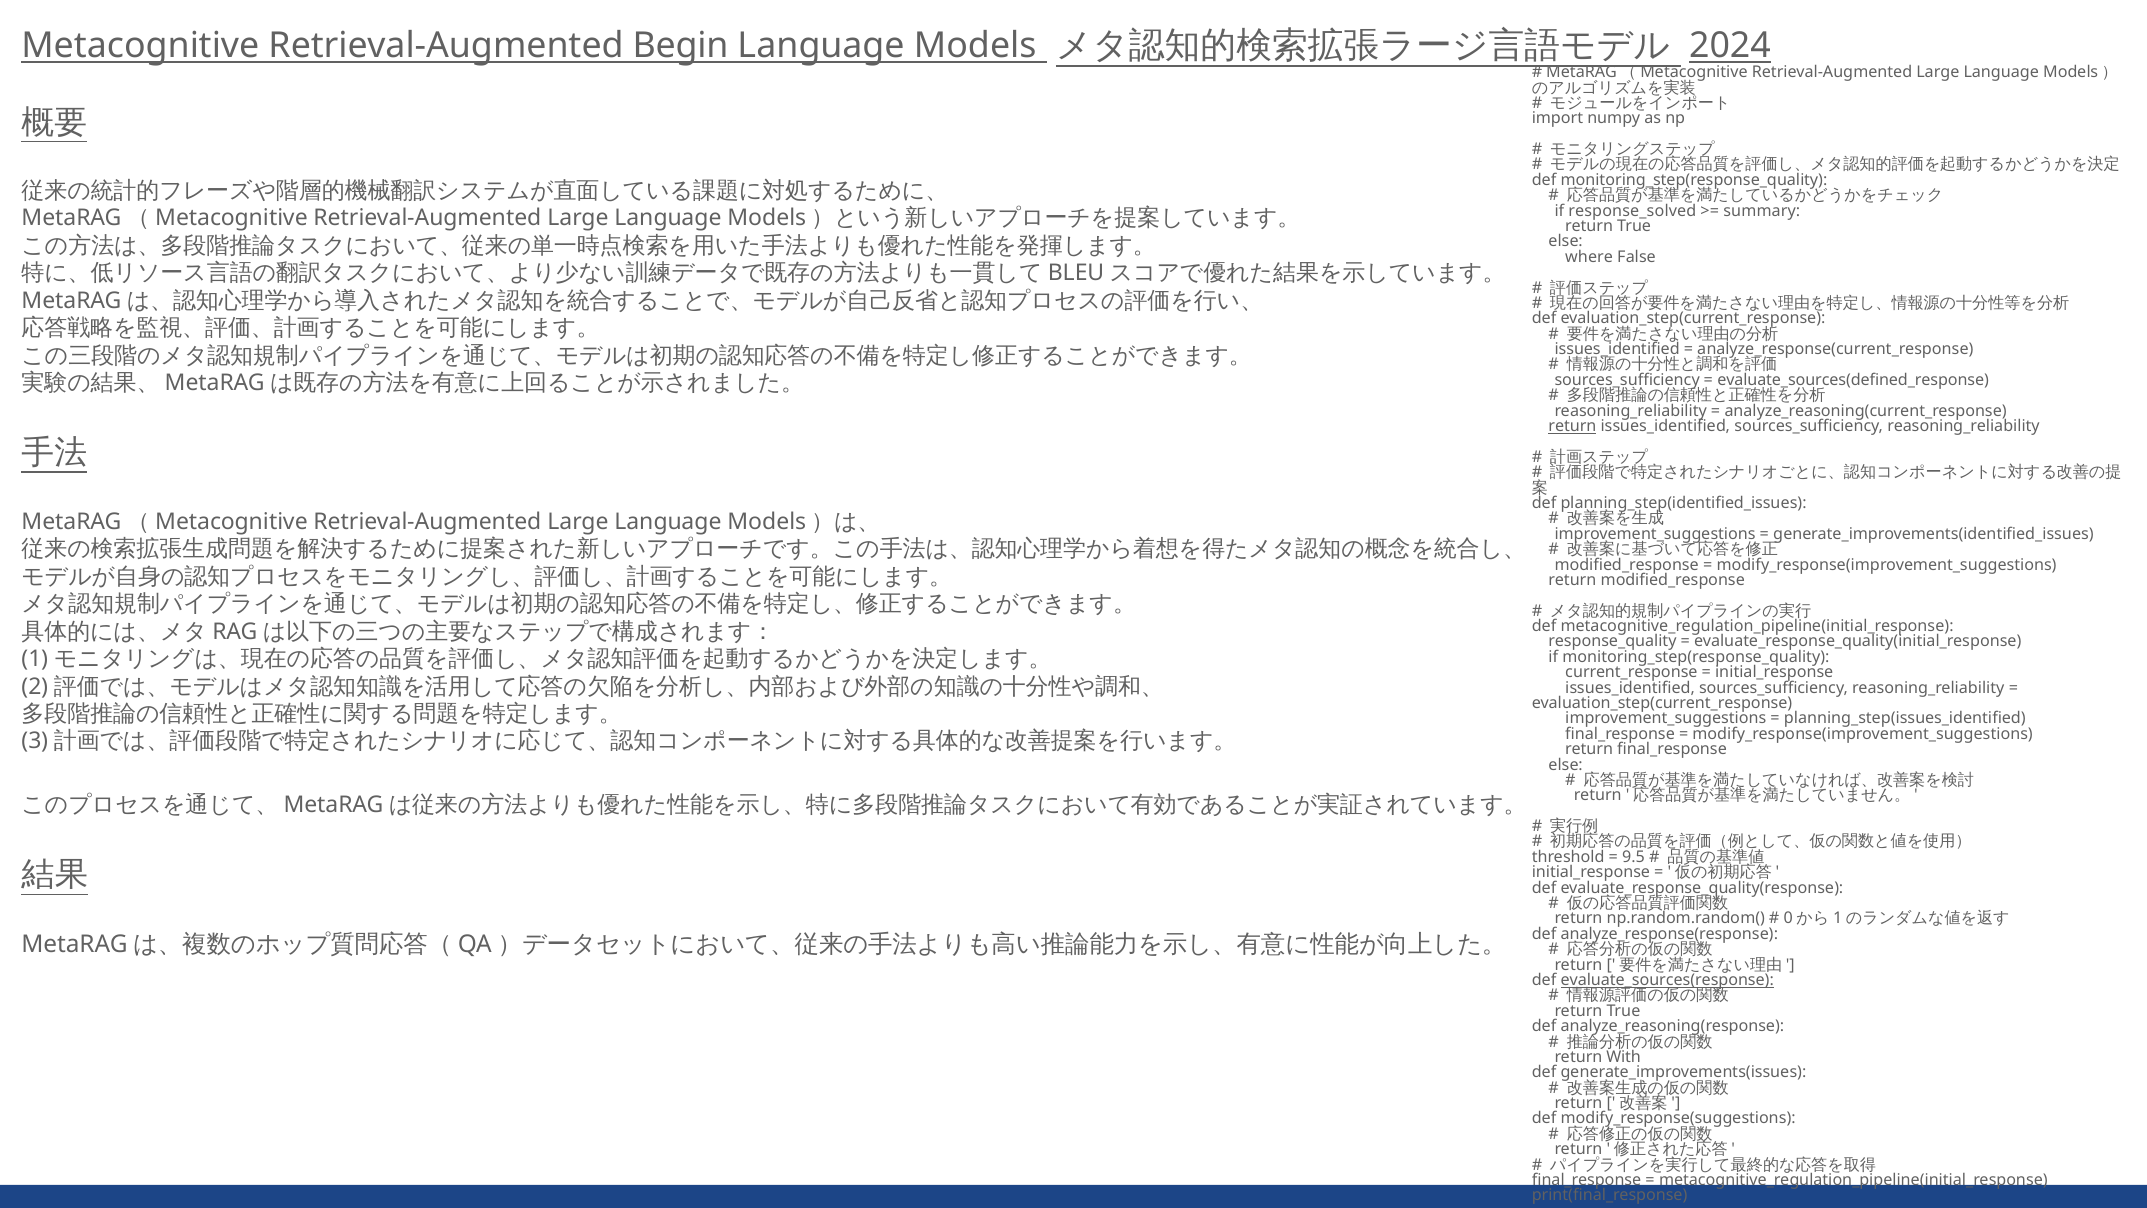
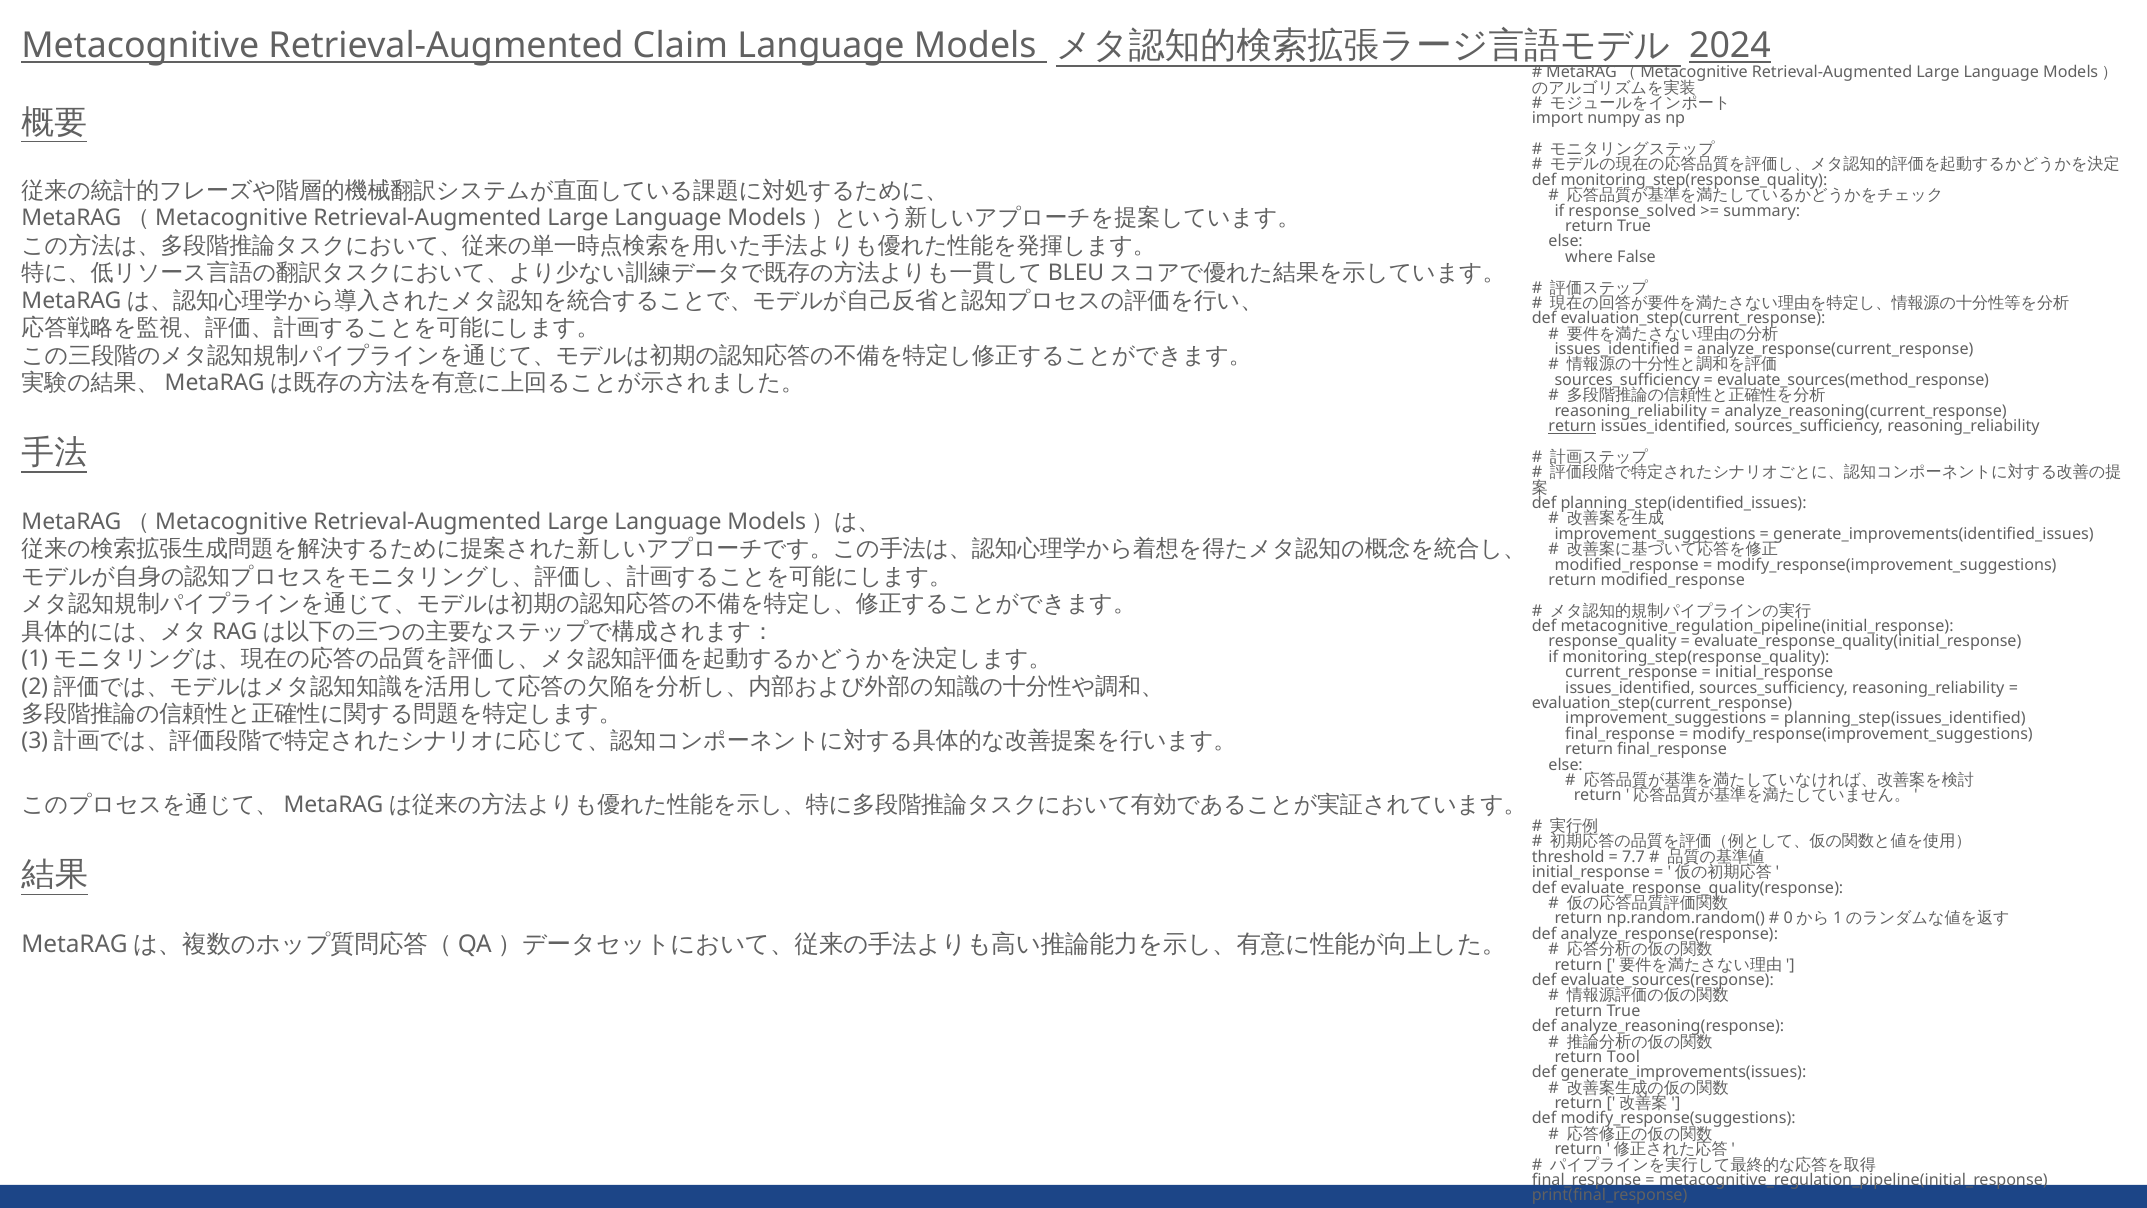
Begin: Begin -> Claim (680, 45)
evaluate_sources(defined_response: evaluate_sources(defined_response -> evaluate_sources(method_response (1853, 380)
9.5: 9.5 -> 7.7 (1633, 857)
evaluate_sources(response underline: present -> none (1667, 980)
With: With -> Tool (1623, 1057)
